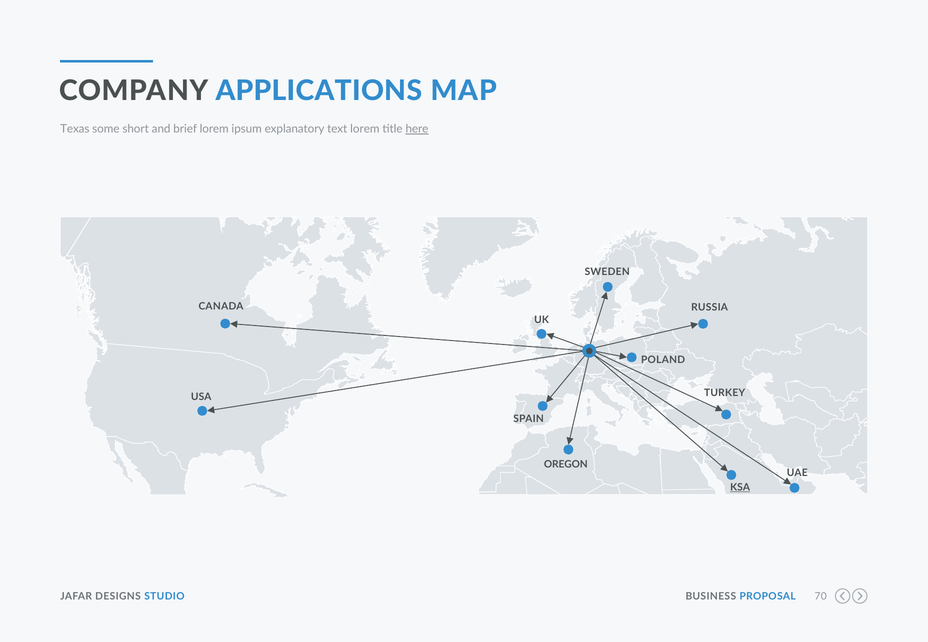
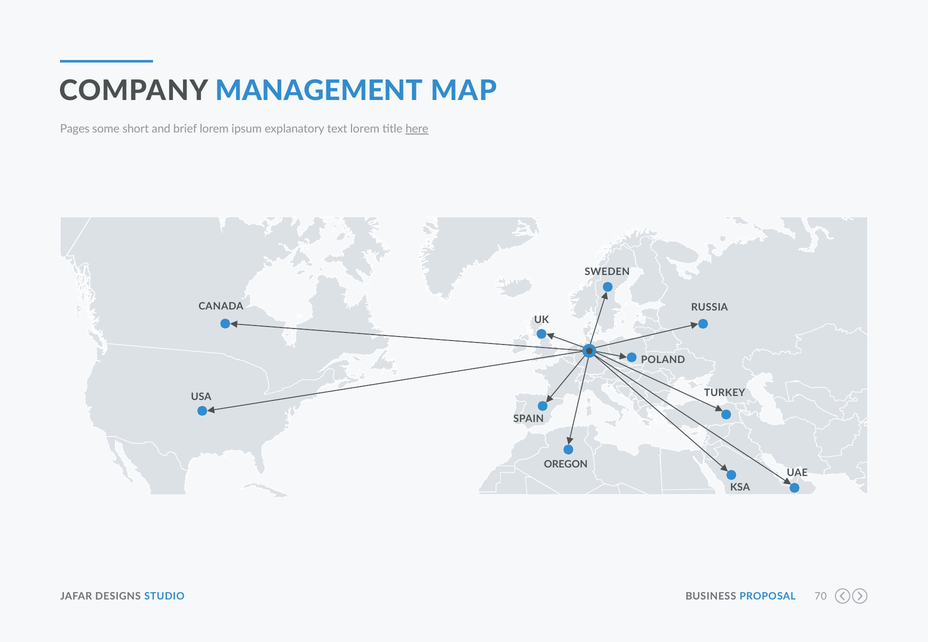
APPLICATIONS: APPLICATIONS -> MANAGEMENT (319, 91)
Texas: Texas -> Pages (75, 129)
KSA underline: present -> none (740, 488)
